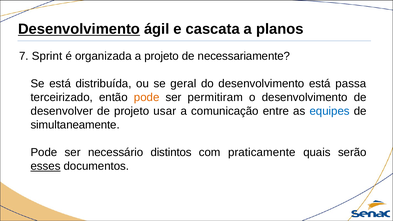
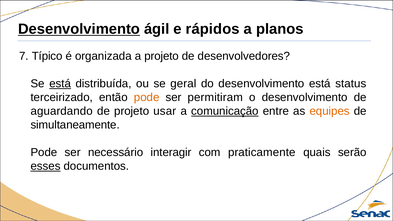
cascata: cascata -> rápidos (213, 29)
Sprint: Sprint -> Típico (47, 56)
necessariamente: necessariamente -> desenvolvedores (244, 56)
está underline: none -> present (60, 84)
passa: passa -> status (351, 84)
desenvolver: desenvolver -> aguardando (62, 111)
comunicação underline: none -> present (225, 111)
equipes colour: blue -> orange (330, 111)
distintos: distintos -> interagir (171, 152)
